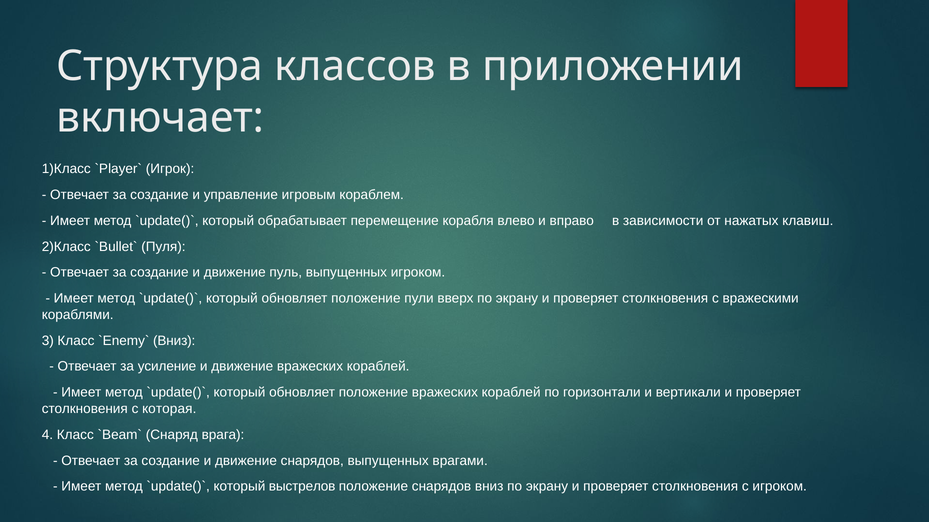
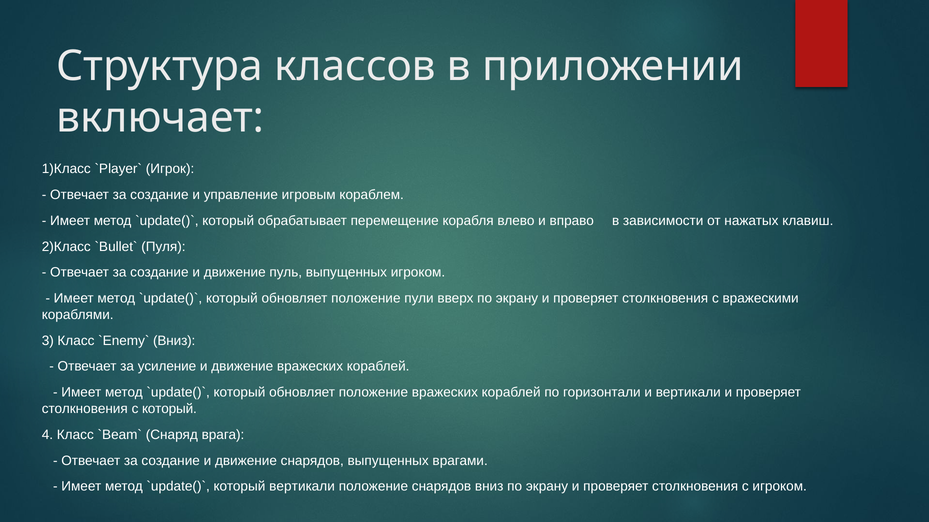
с которая: которая -> который (169, 409)
который выстрелов: выстрелов -> вертикали (302, 487)
